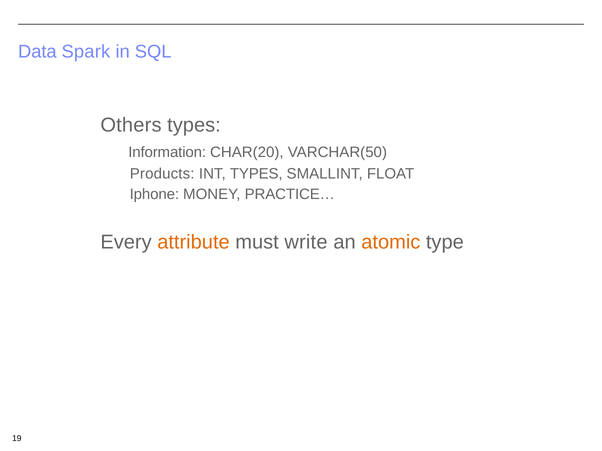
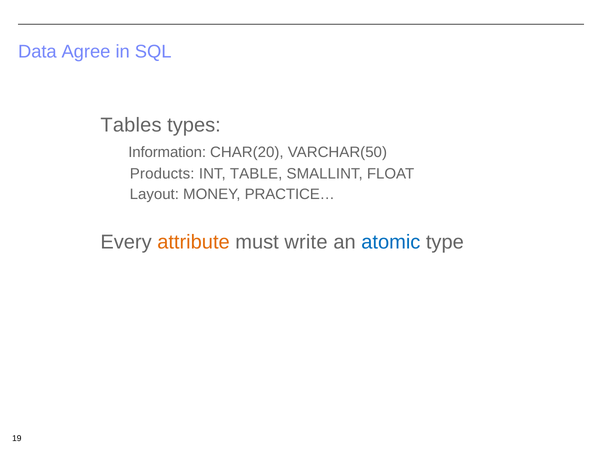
Spark: Spark -> Agree (86, 52)
Others: Others -> Tables (131, 125)
INT TYPES: TYPES -> TABLE (256, 174)
Iphone: Iphone -> Layout (154, 195)
atomic colour: orange -> blue (391, 242)
